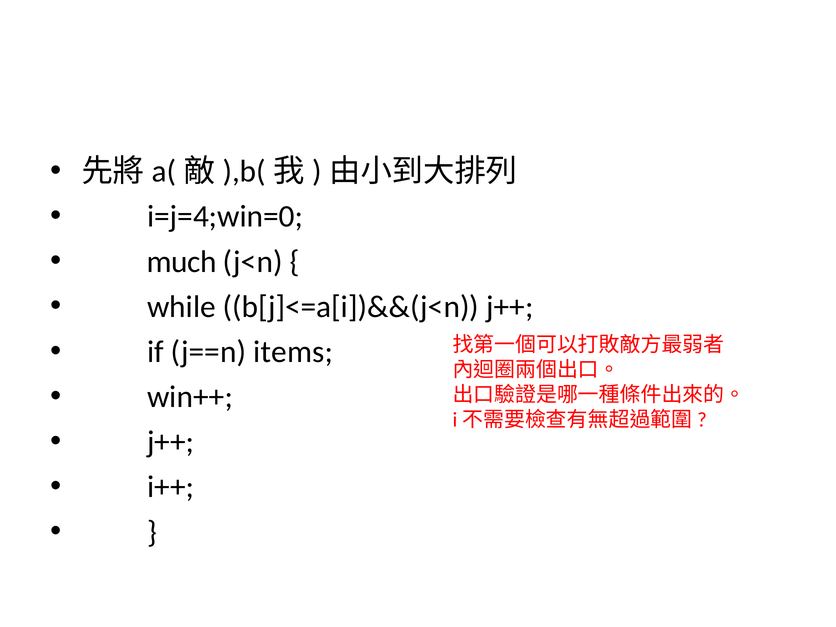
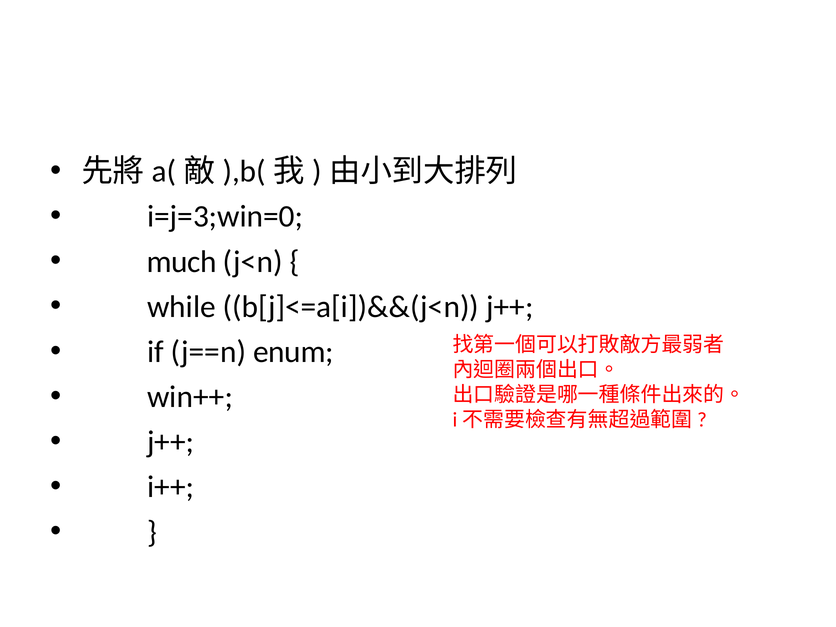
i=j=4;win=0: i=j=4;win=0 -> i=j=3;win=0 (225, 217)
items: items -> enum (293, 352)
